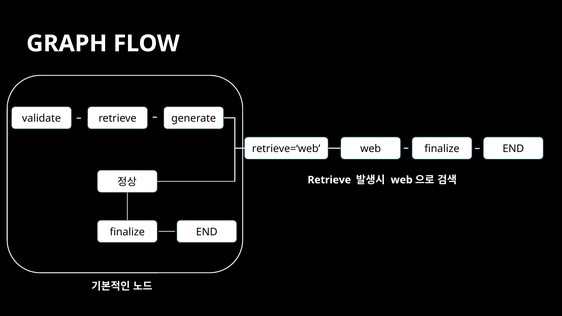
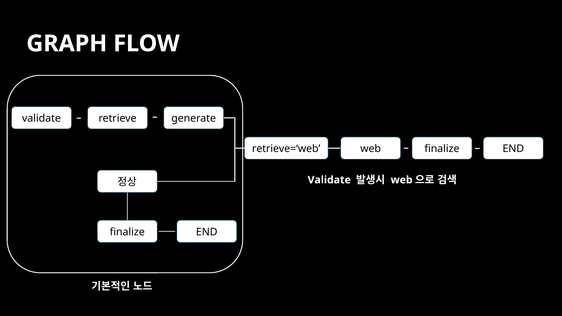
Retrieve: Retrieve -> Validate (329, 180)
